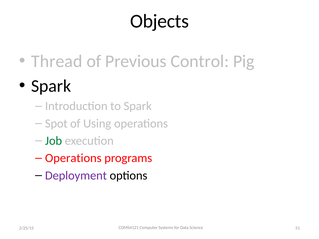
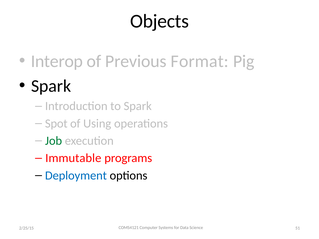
Thread: Thread -> Interop (57, 61)
Control: Control -> Format (200, 61)
Operations: Operations -> Immutable (73, 158)
Deployment colour: purple -> blue (76, 176)
